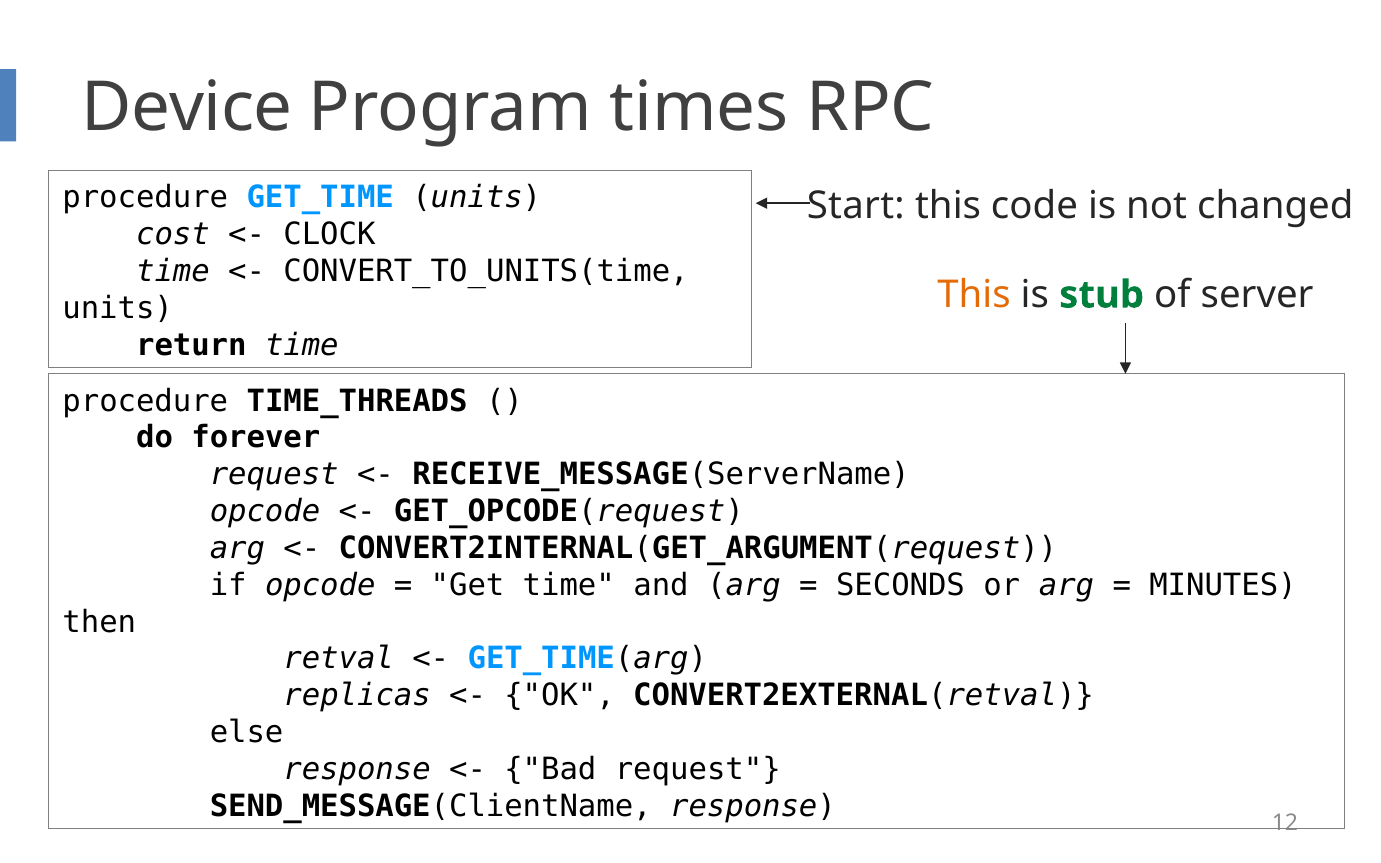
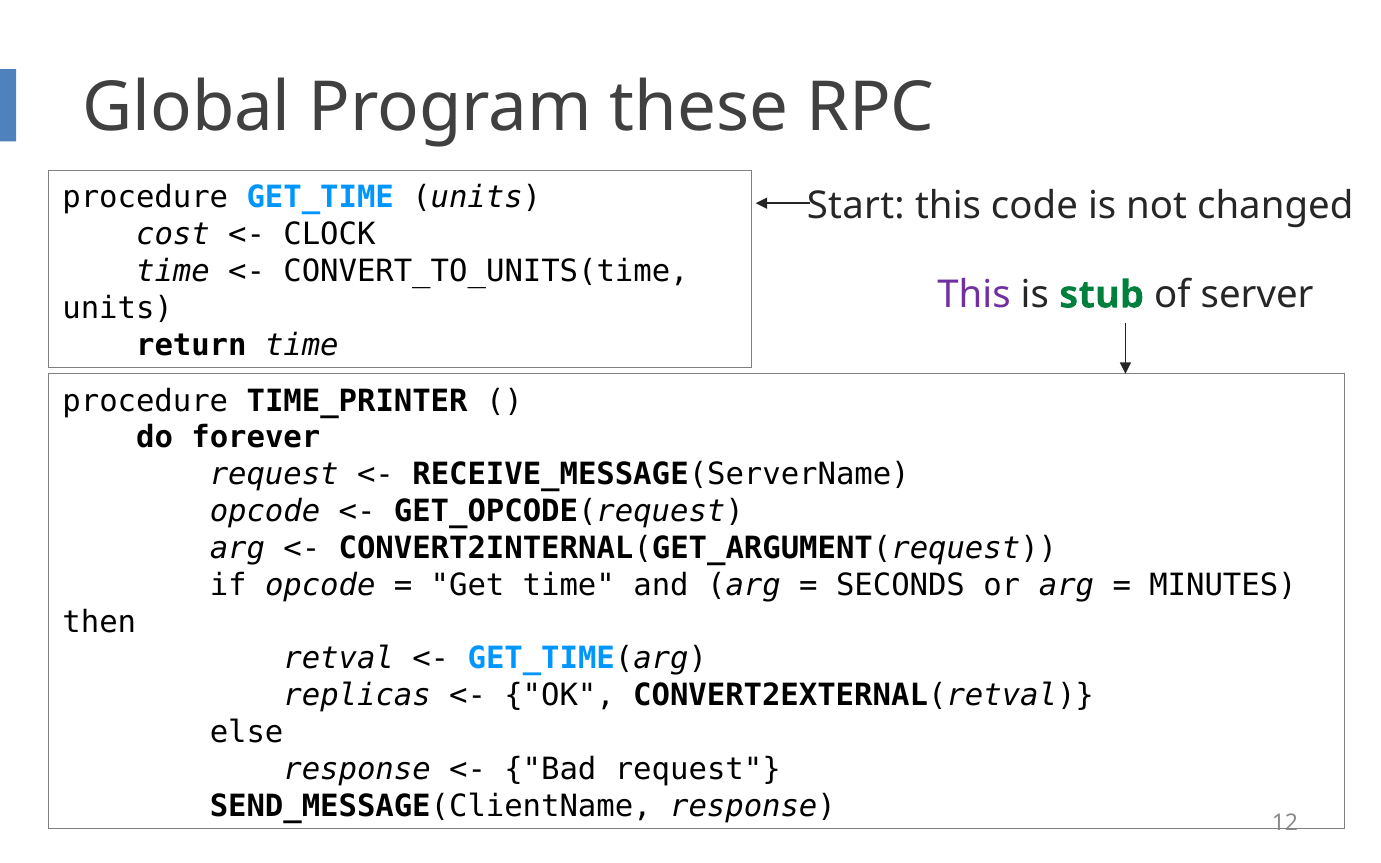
Device: Device -> Global (187, 107)
times: times -> these (699, 107)
This colour: orange -> purple (974, 295)
TIME_THREADS: TIME_THREADS -> TIME_PRINTER (357, 401)
